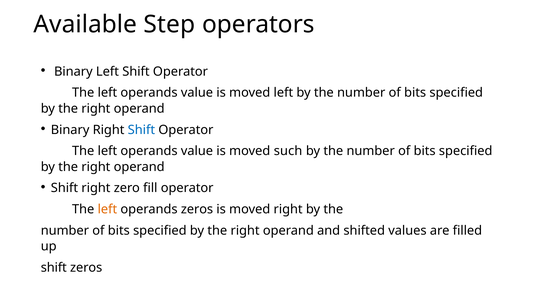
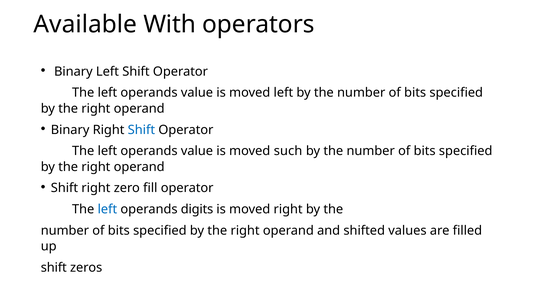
Step: Step -> With (170, 24)
left colour: orange -> blue (107, 209)
operands zeros: zeros -> digits (197, 209)
